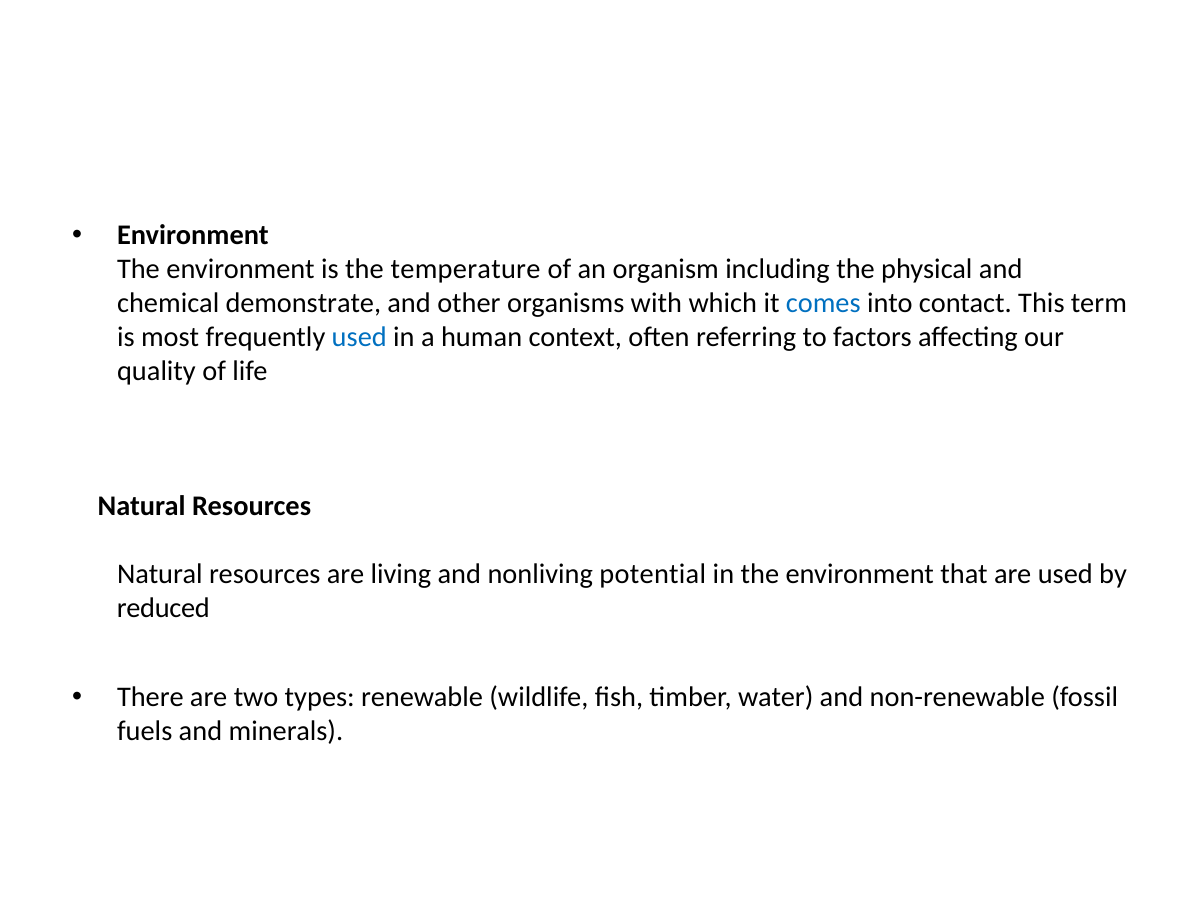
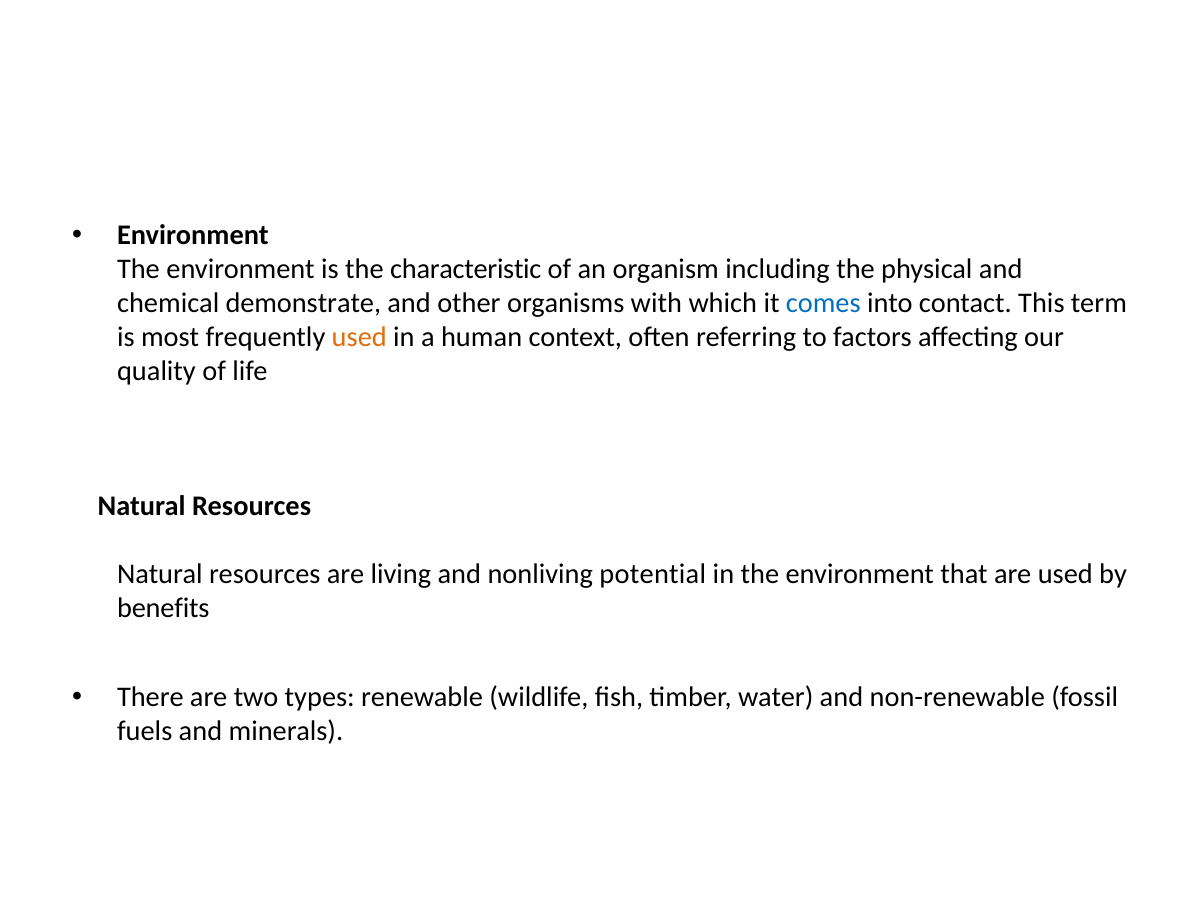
temperature: temperature -> characteristic (466, 269)
used colour: blue -> orange (359, 337)
reduced: reduced -> benefits (163, 608)
